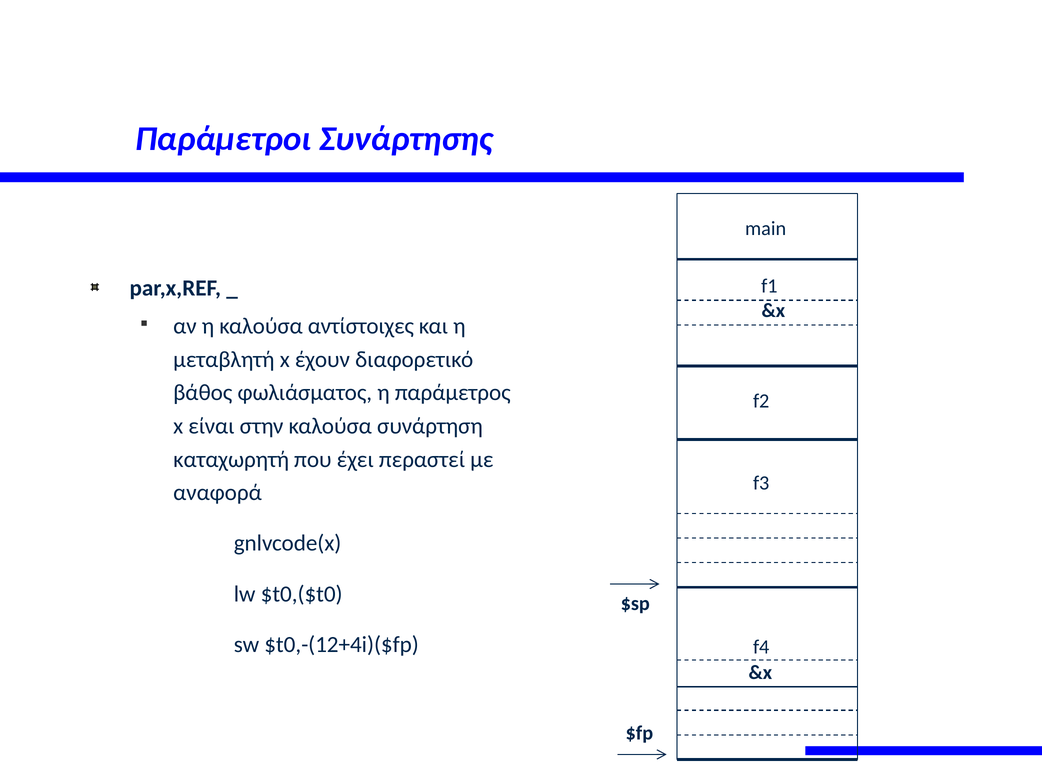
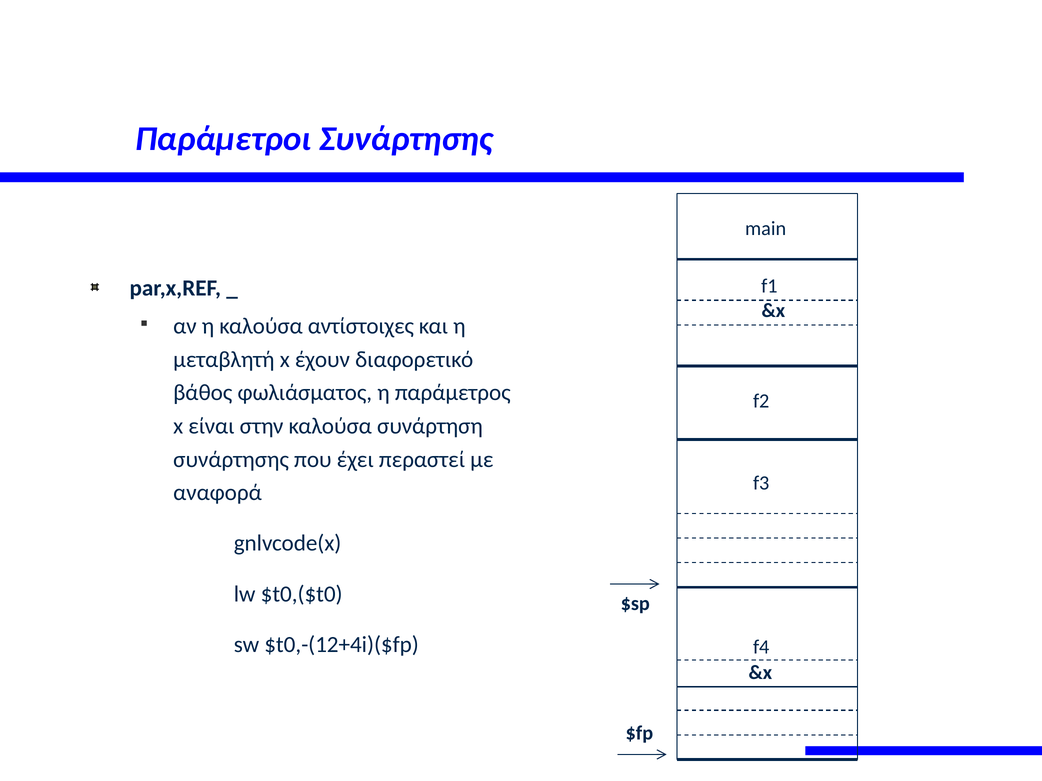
καταχωρητή: καταχωρητή -> συνάρτησης (231, 460)
